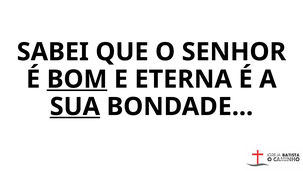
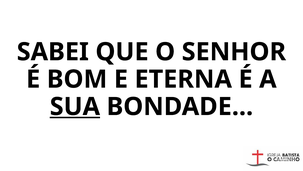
BOM underline: present -> none (77, 79)
